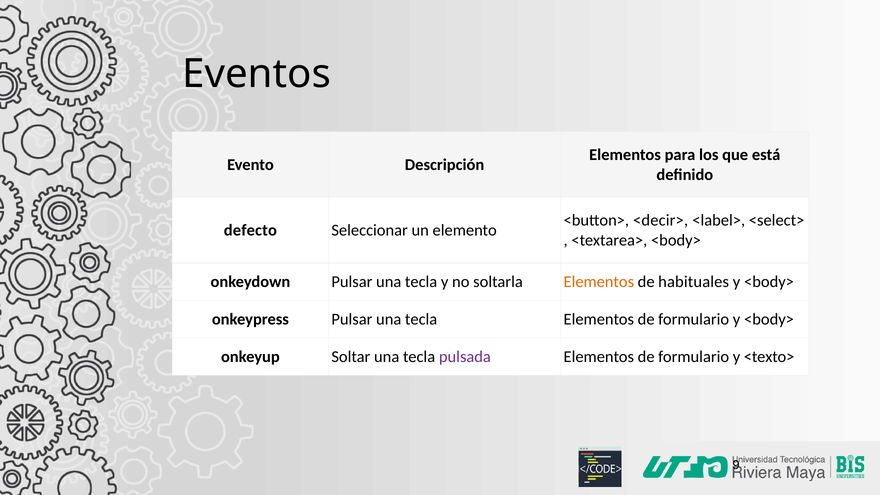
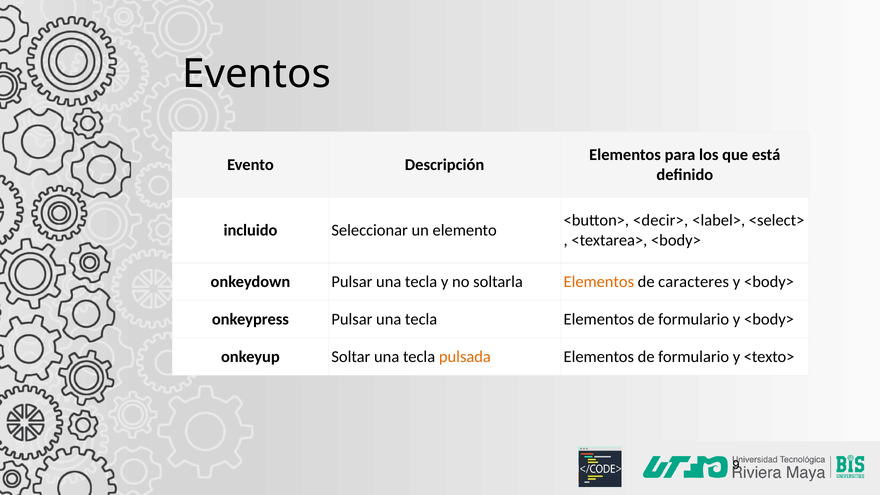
defecto: defecto -> incluido (250, 230)
habituales: habituales -> caracteres (694, 282)
pulsada colour: purple -> orange (465, 357)
